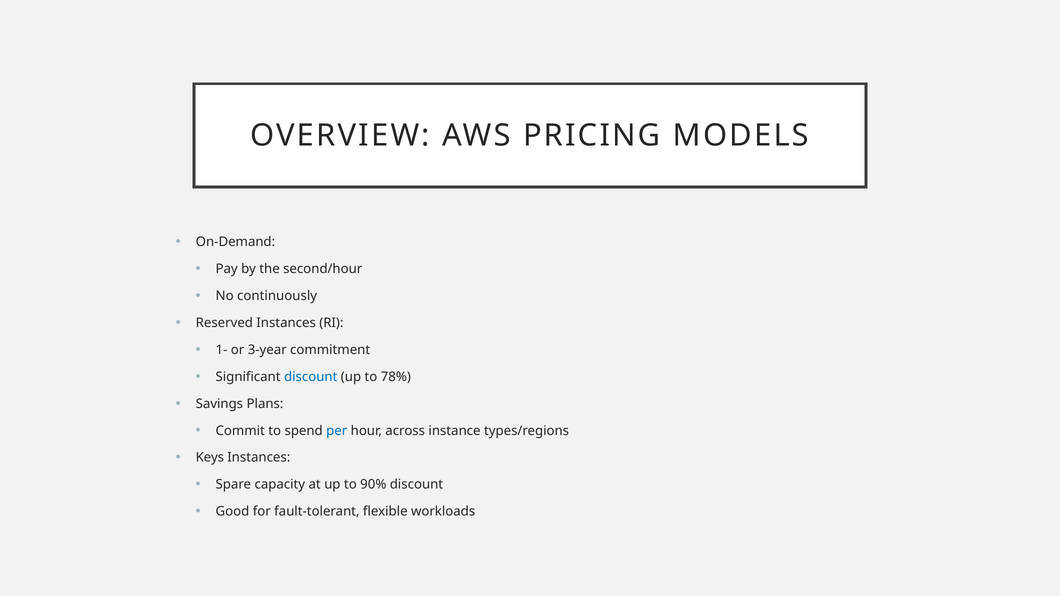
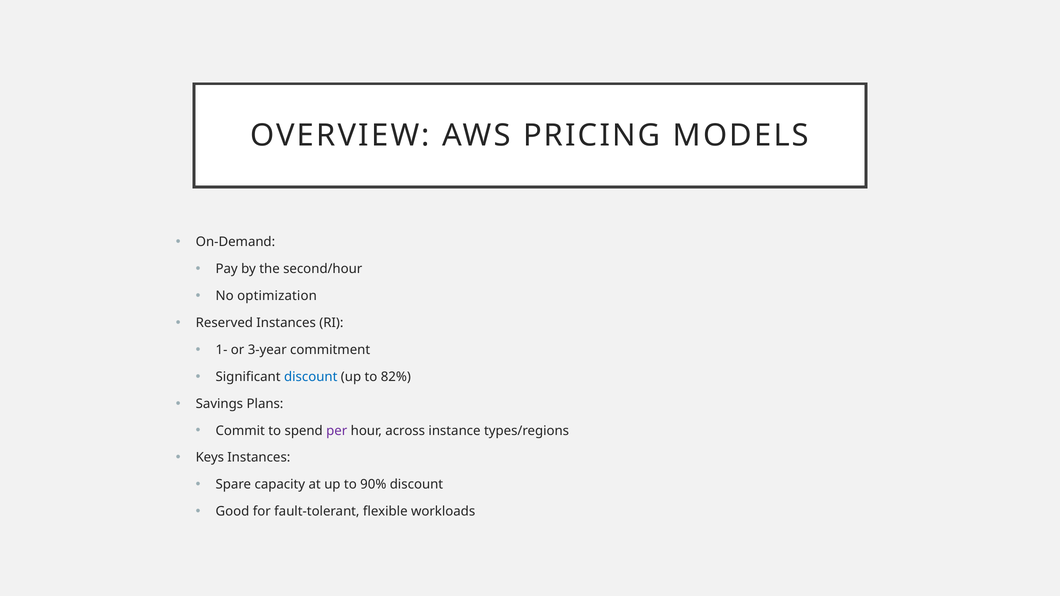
continuously: continuously -> optimization (277, 296)
78%: 78% -> 82% (396, 377)
per colour: blue -> purple (337, 431)
